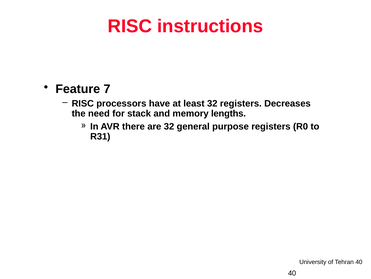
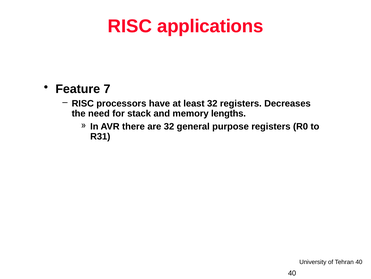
instructions: instructions -> applications (210, 26)
